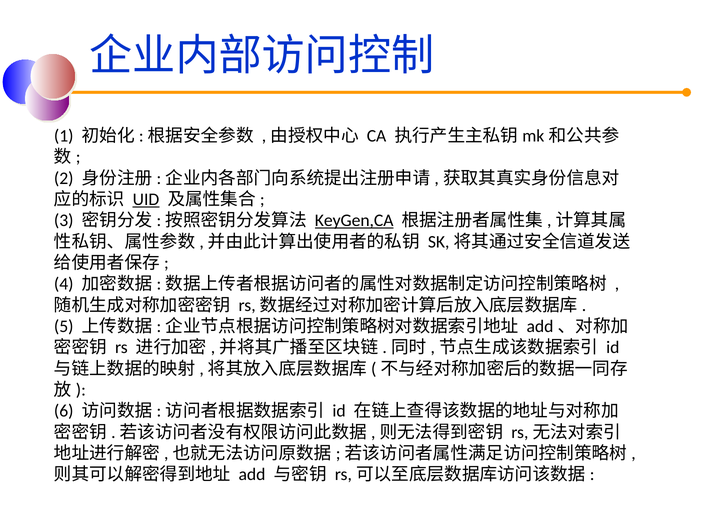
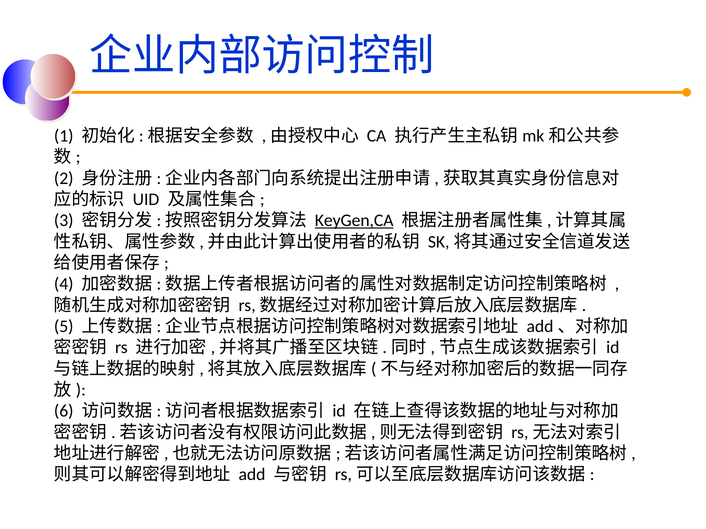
UID underline: present -> none (146, 200)
